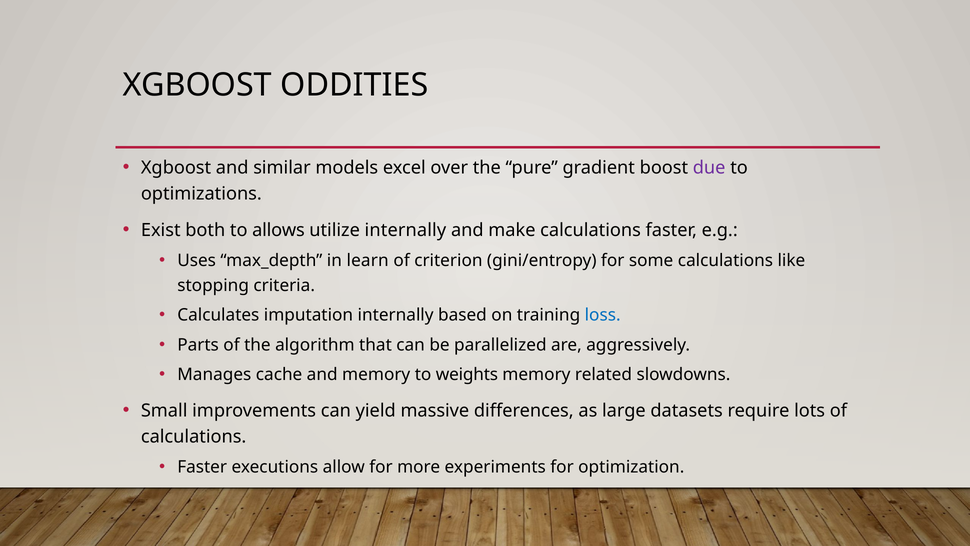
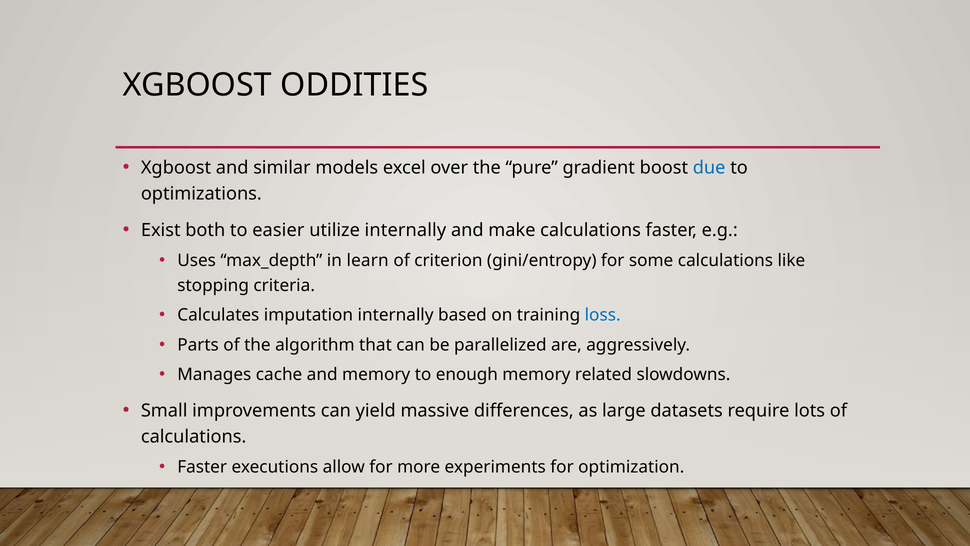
due colour: purple -> blue (709, 168)
allows: allows -> easier (278, 230)
weights: weights -> enough (467, 375)
